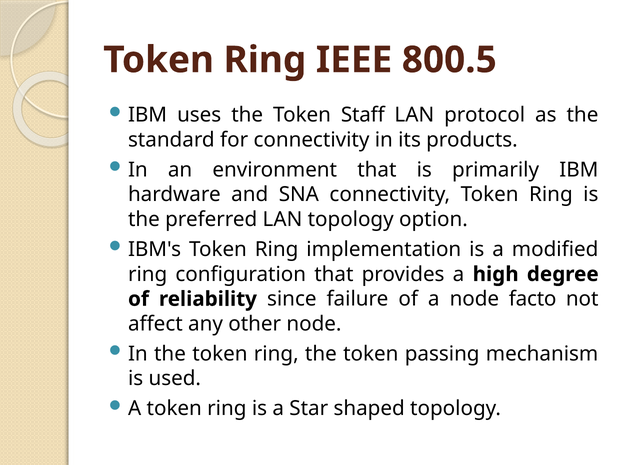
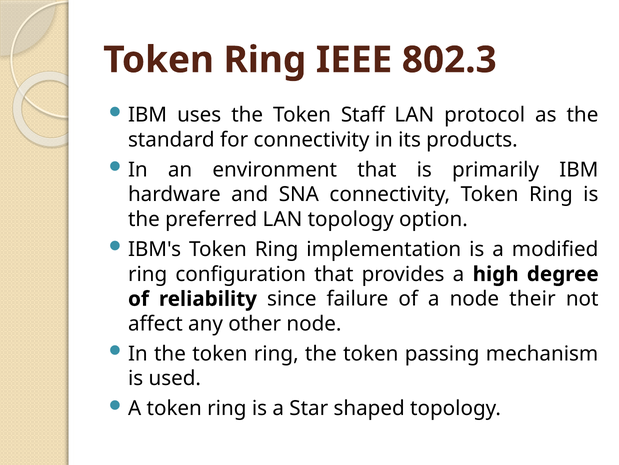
800.5: 800.5 -> 802.3 (449, 60)
facto: facto -> their (532, 299)
